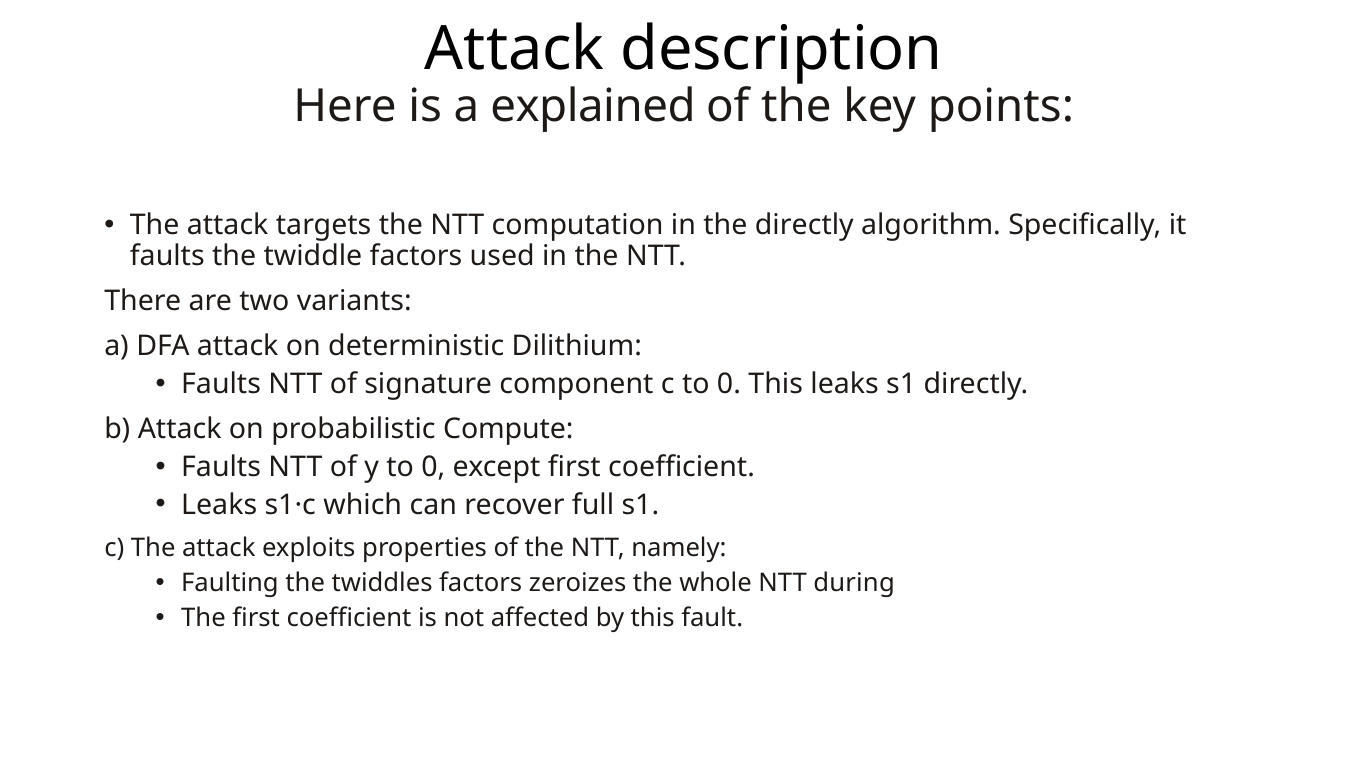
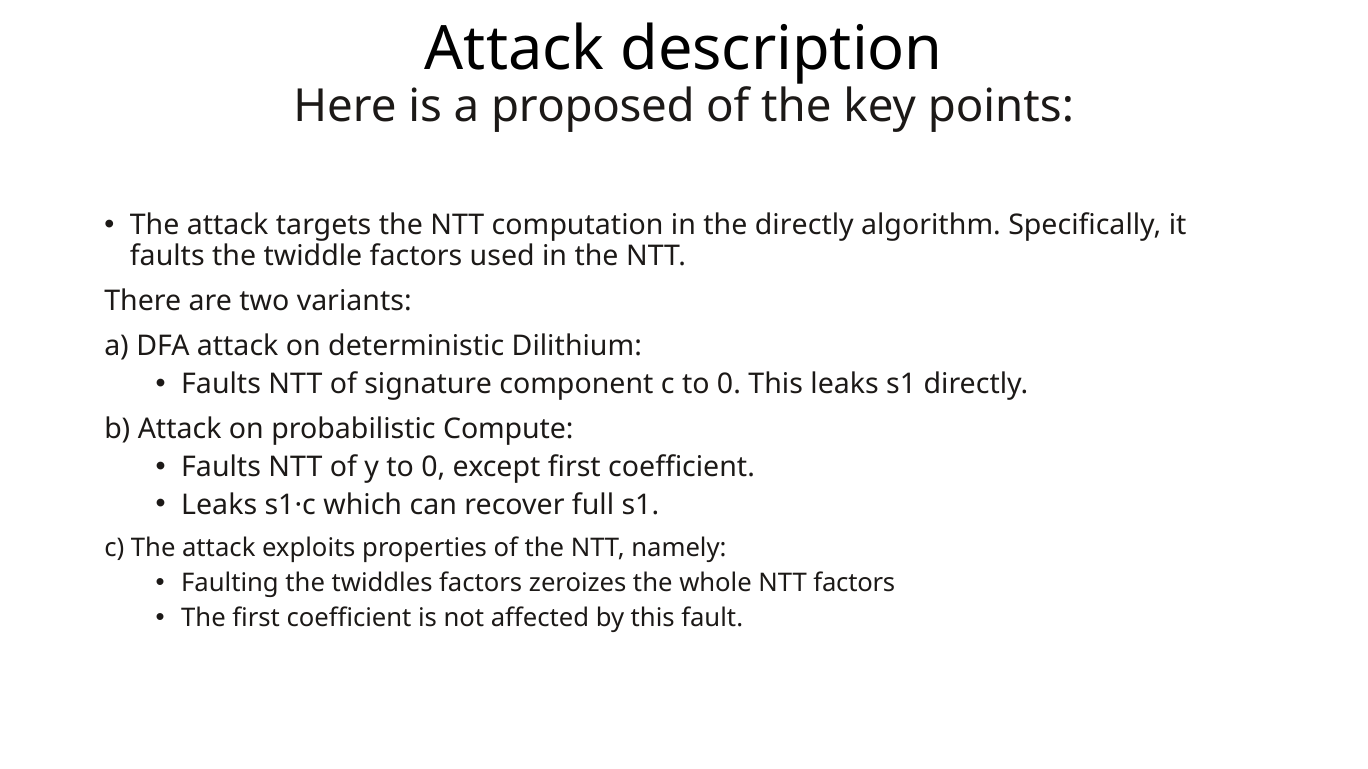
explained: explained -> proposed (593, 107)
NTT during: during -> factors (854, 583)
